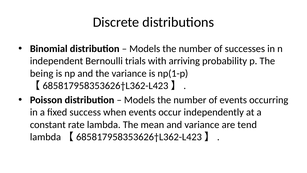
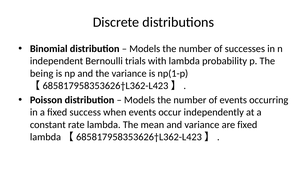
with arriving: arriving -> lambda (184, 61)
are tend: tend -> fixed (247, 124)
